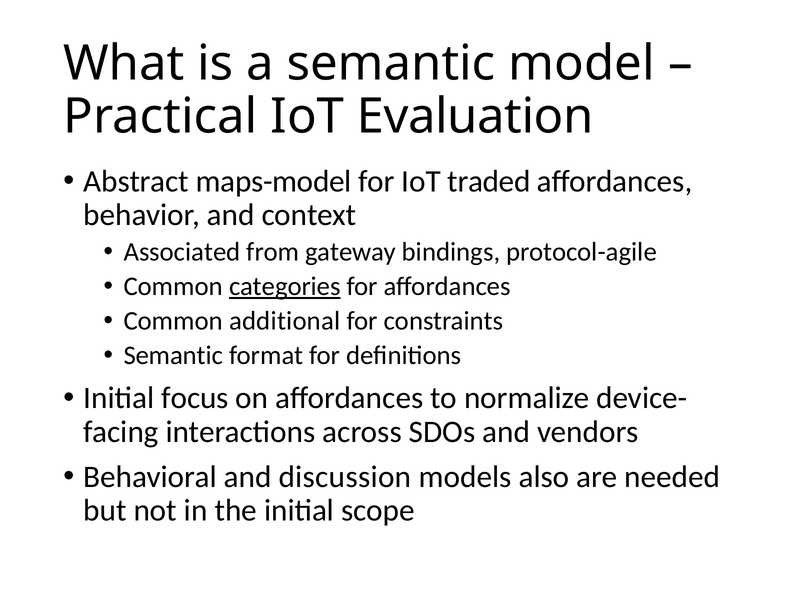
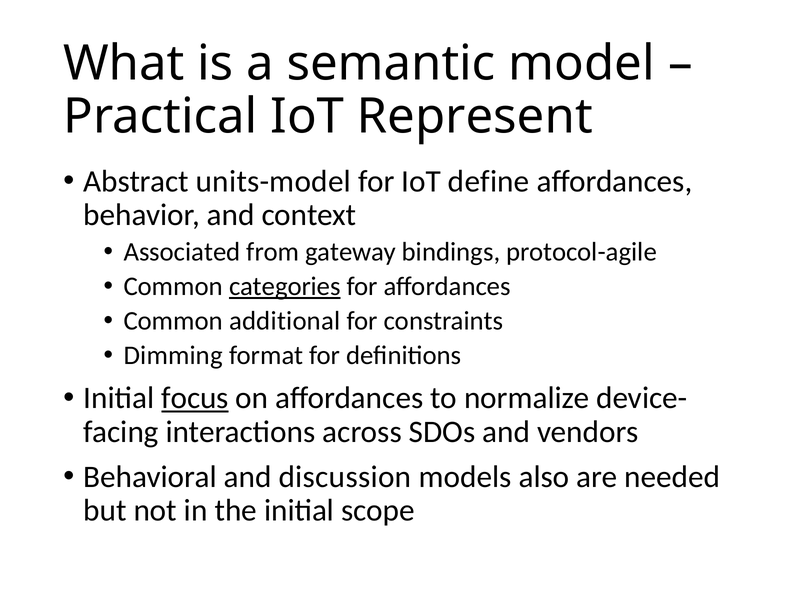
Evaluation: Evaluation -> Represent (475, 117)
maps-model: maps-model -> units-model (273, 181)
traded: traded -> define (489, 181)
Semantic: Semantic -> Dimming (173, 355)
focus underline: none -> present (195, 398)
